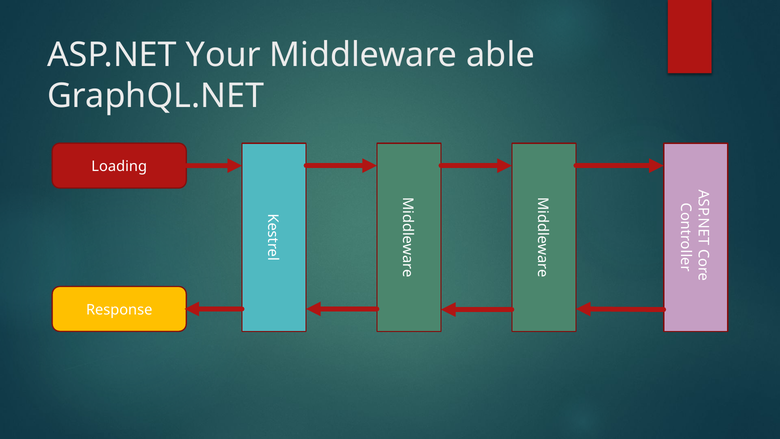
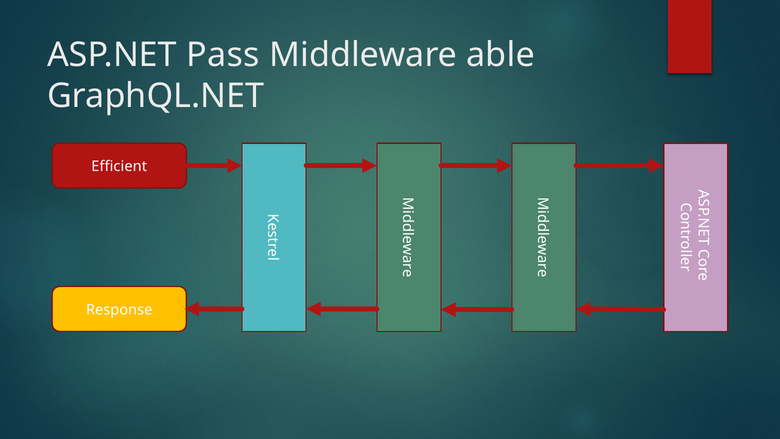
Your: Your -> Pass (223, 55)
Loading: Loading -> Efficient (119, 167)
